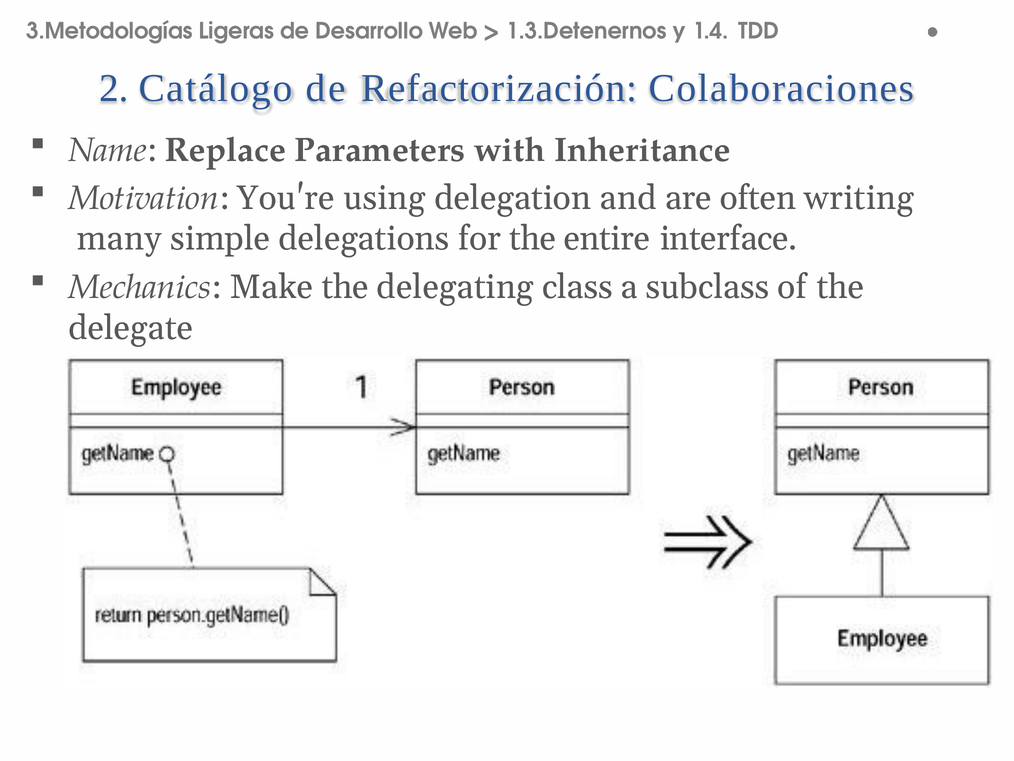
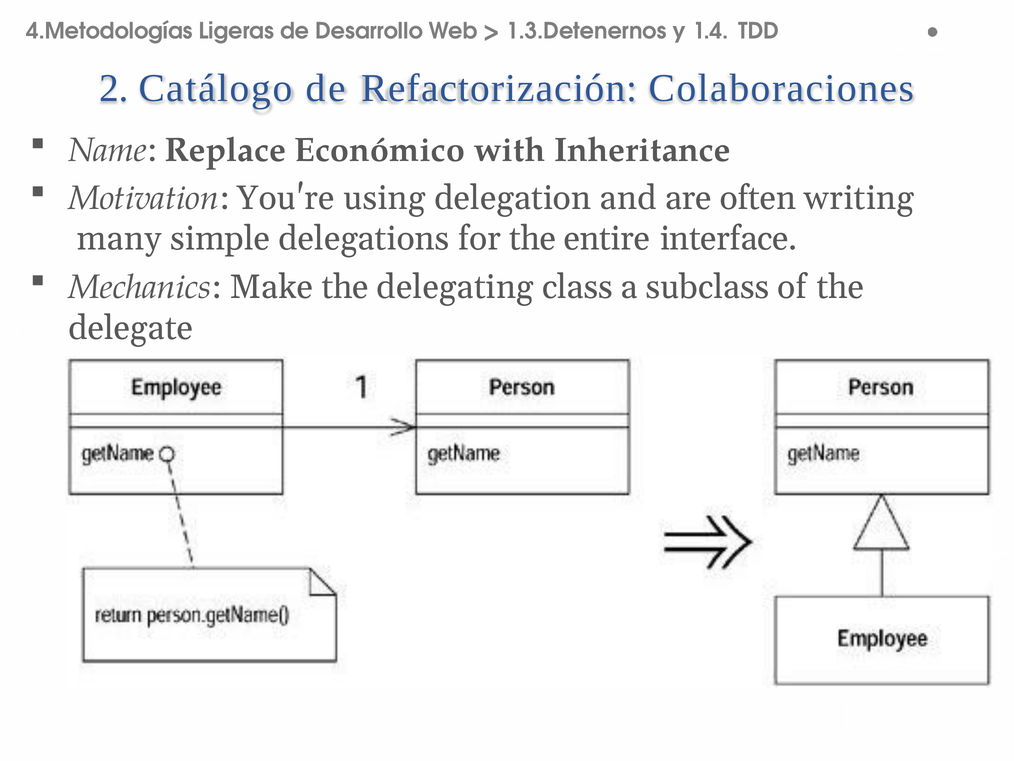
3.Metodologías: 3.Metodologías -> 4.Metodologías (110, 31)
Parameters: Parameters -> Económico (380, 150)
